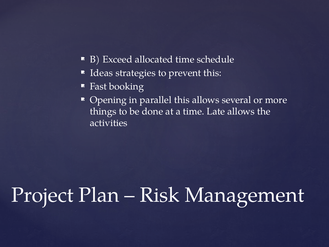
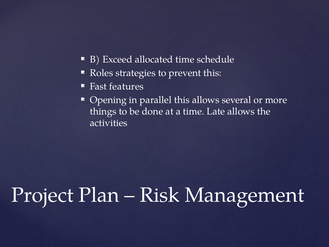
Ideas: Ideas -> Roles (102, 73)
booking: booking -> features (126, 86)
